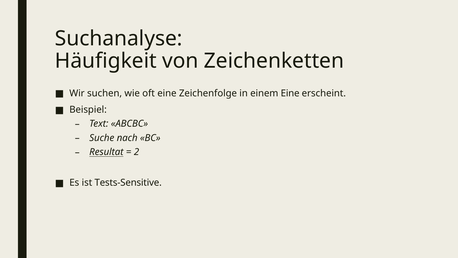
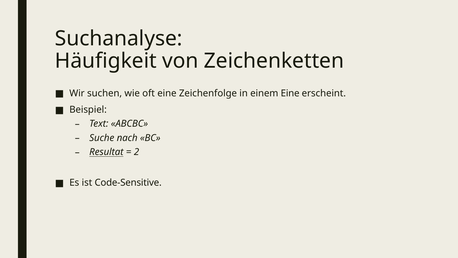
Tests-Sensitive: Tests-Sensitive -> Code-Sensitive (128, 182)
